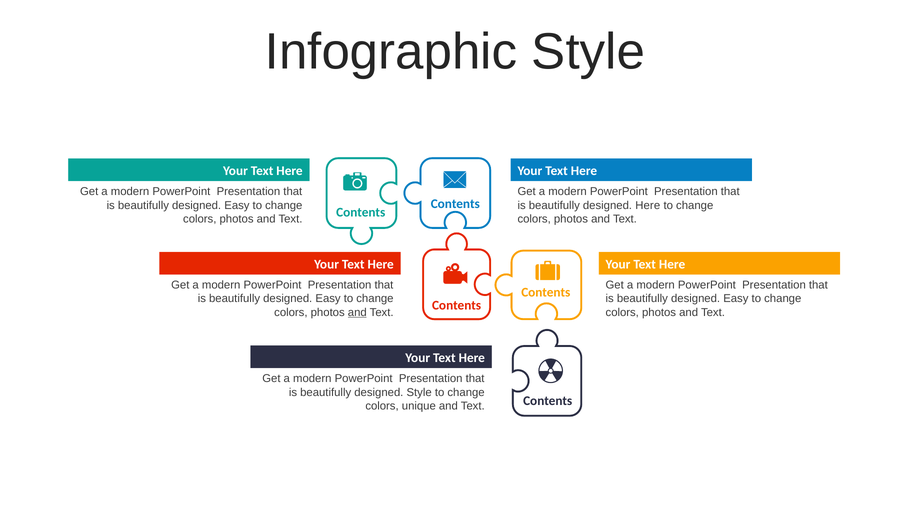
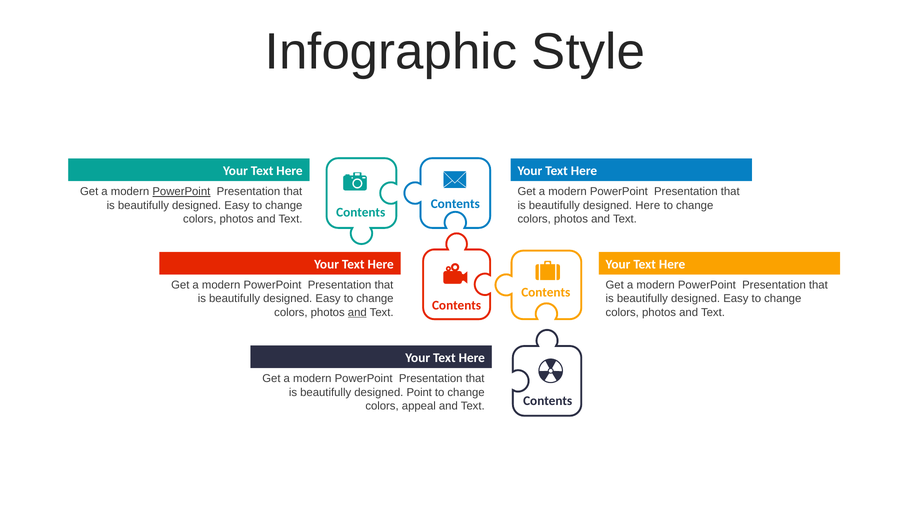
PowerPoint underline: none -> present (181, 192)
designed Style: Style -> Point (419, 392)
unique: unique -> appeal (419, 406)
